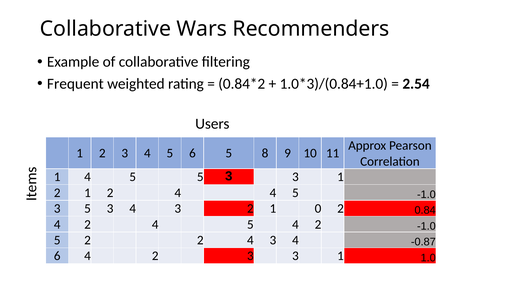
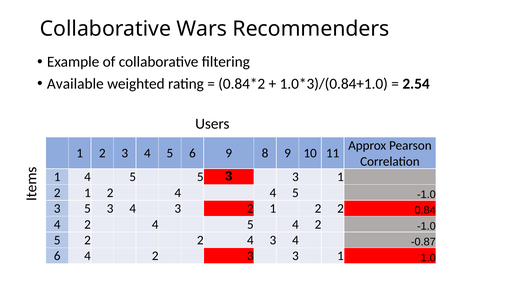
Frequent: Frequent -> Available (75, 84)
6 5: 5 -> 9 (229, 153)
3 2 1 0: 0 -> 2 (318, 209)
